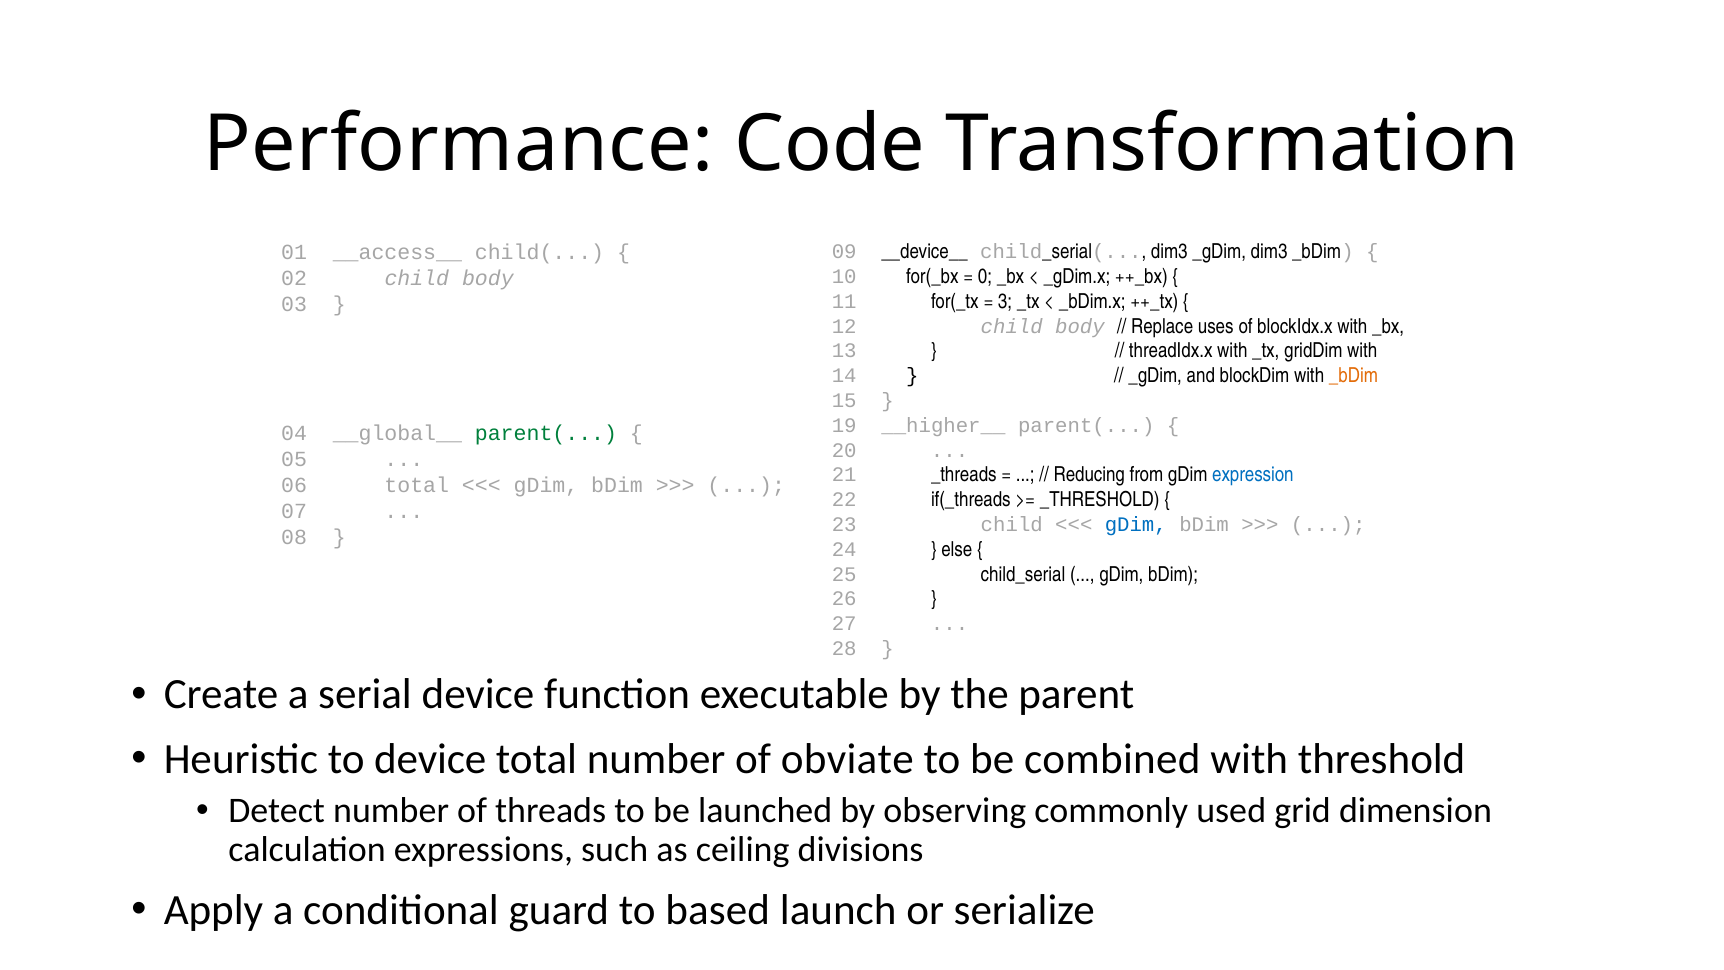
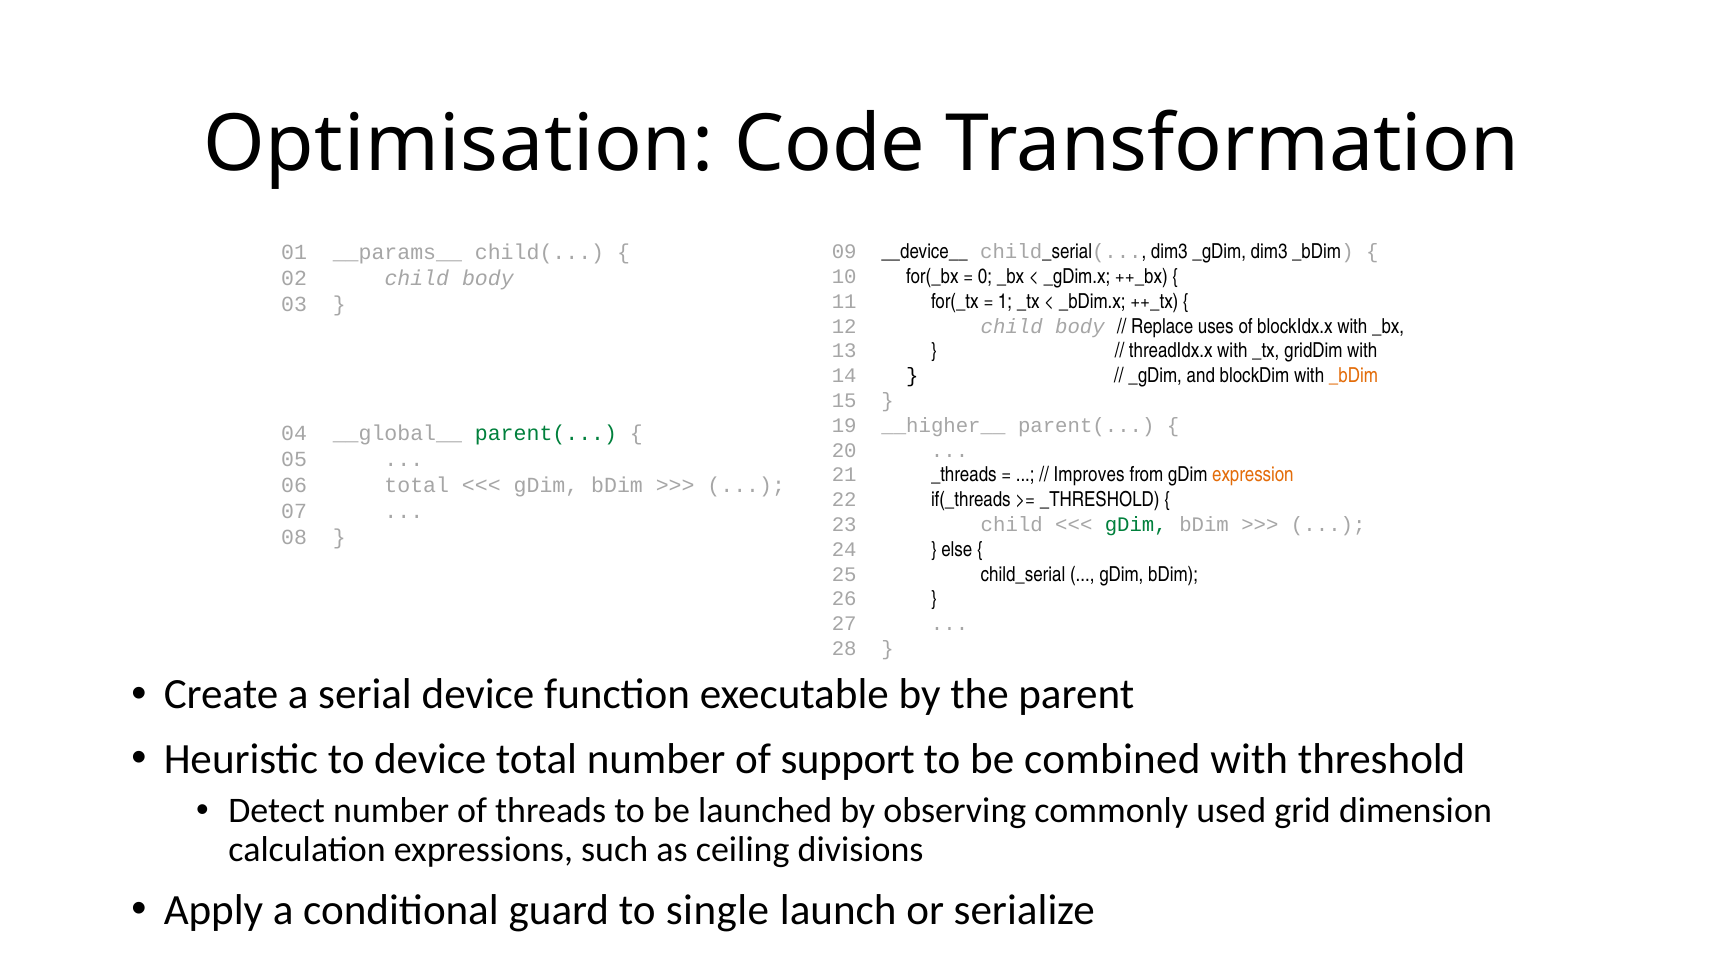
Performance: Performance -> Optimisation (458, 145)
__access__: __access__ -> __params__ (397, 252)
3: 3 -> 1 (1005, 301)
Reducing: Reducing -> Improves (1089, 475)
expression colour: blue -> orange (1253, 475)
gDim colour: blue -> green (1136, 525)
obviate: obviate -> support (848, 759)
based: based -> single (717, 910)
